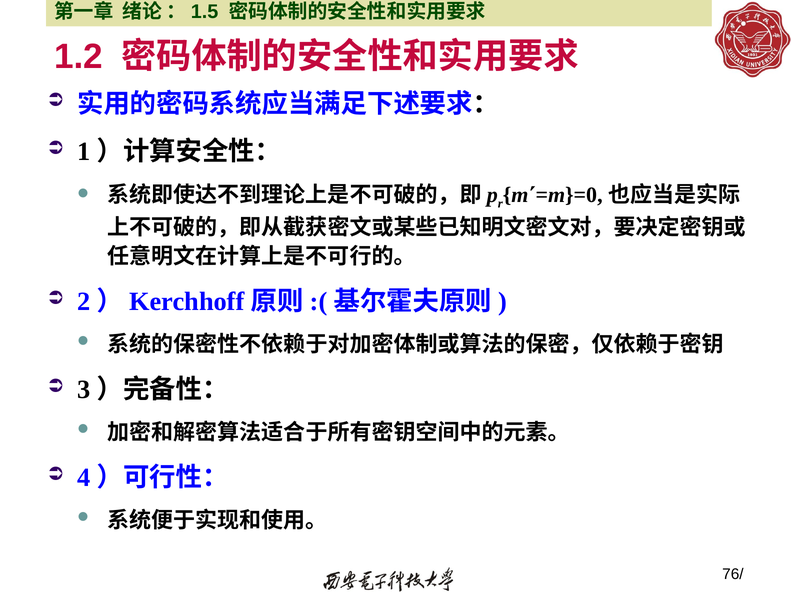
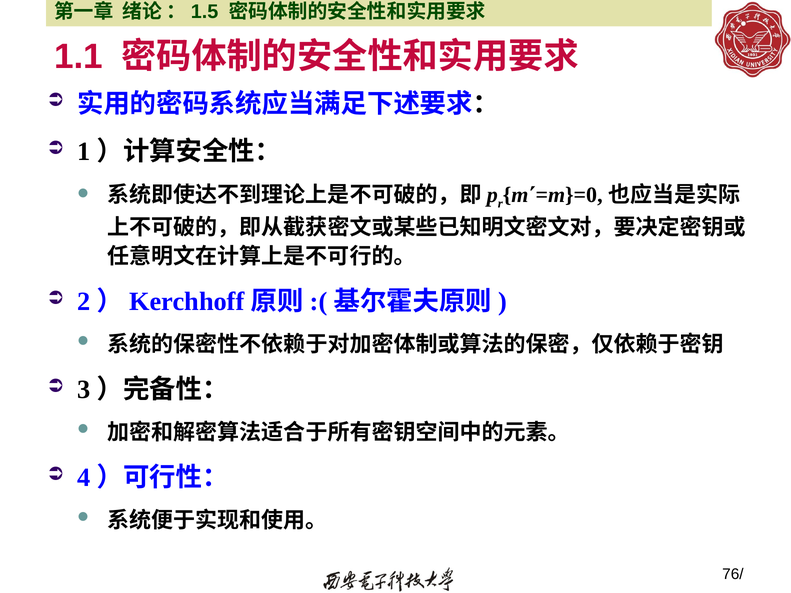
1.2: 1.2 -> 1.1 (78, 56)
